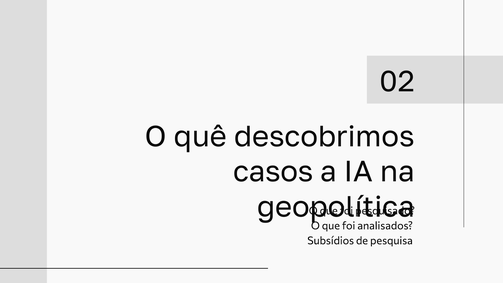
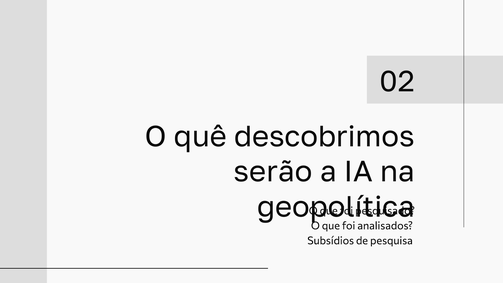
casos: casos -> serão (273, 172)
